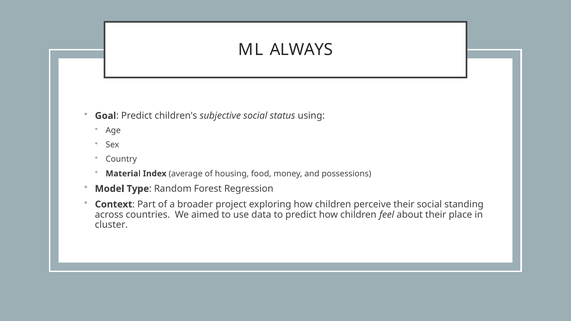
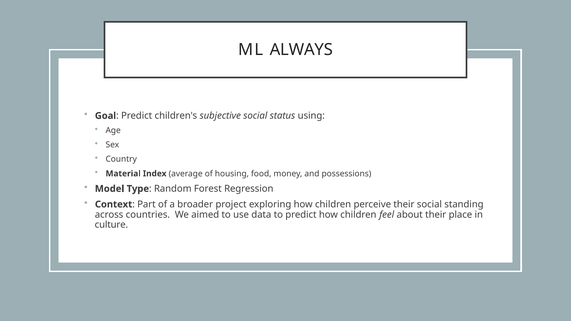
cluster: cluster -> culture (111, 225)
